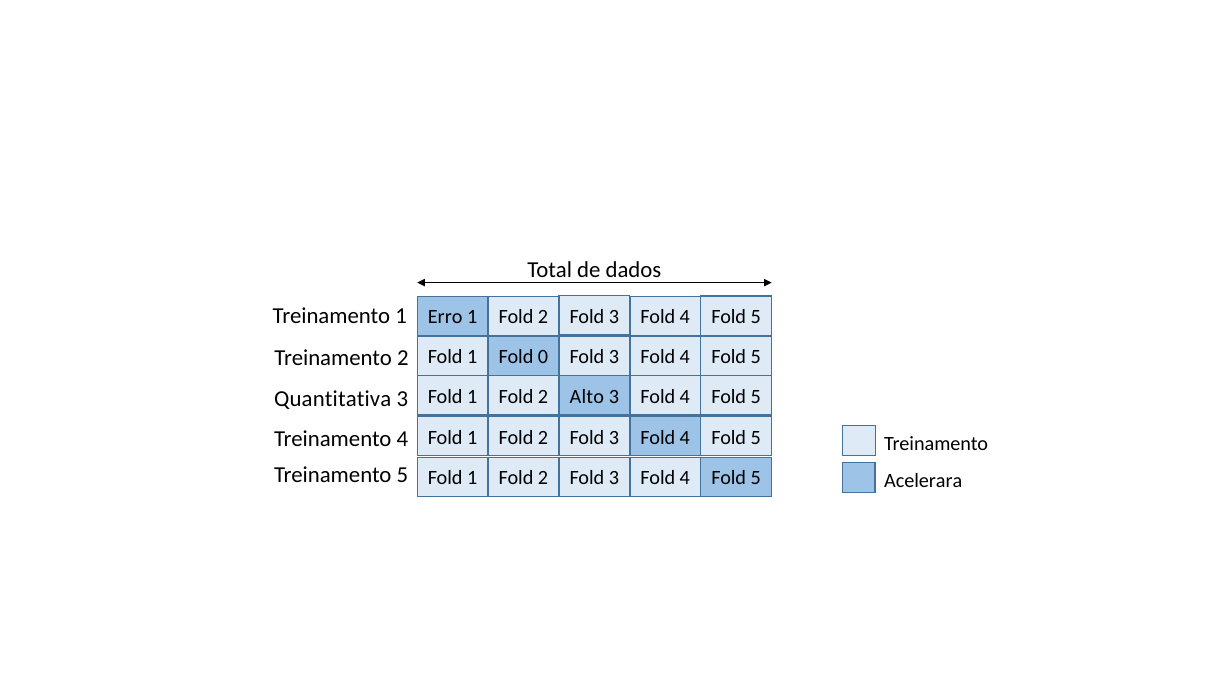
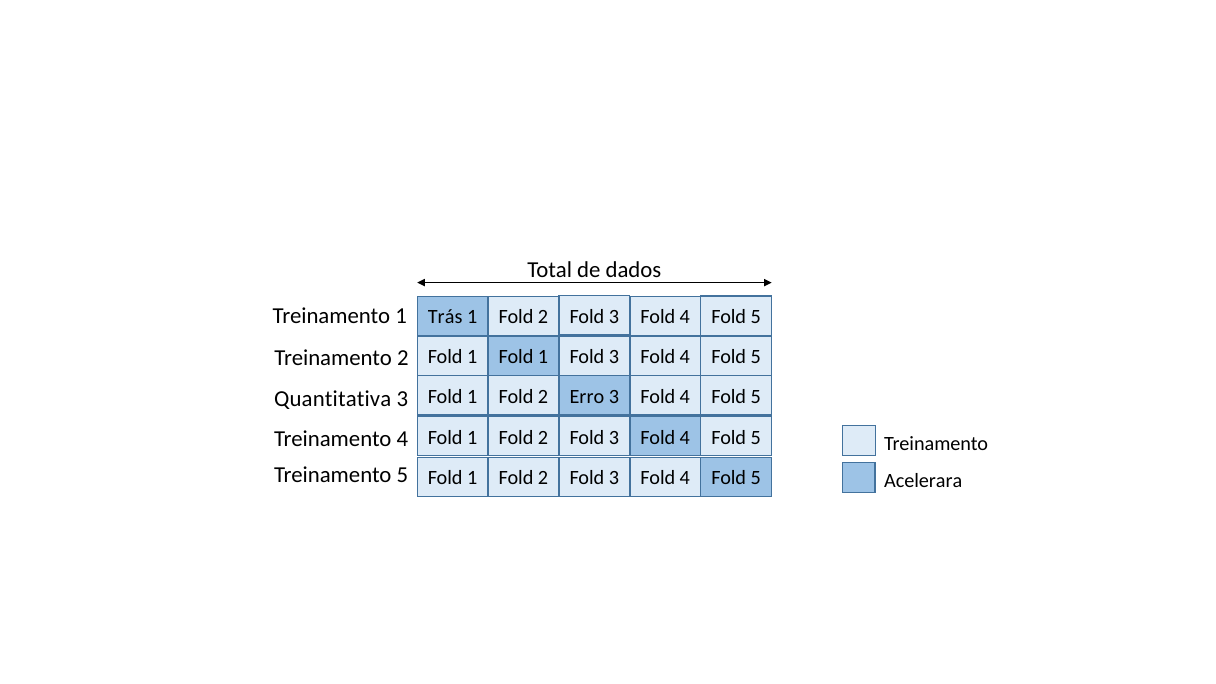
Erro: Erro -> Trás (445, 317)
1 Fold 0: 0 -> 1 (543, 357)
Alto: Alto -> Erro (587, 397)
